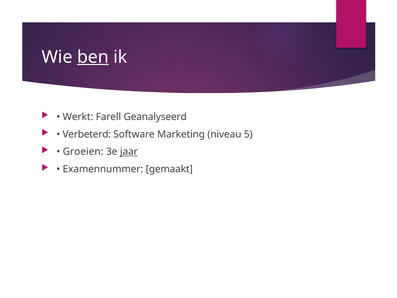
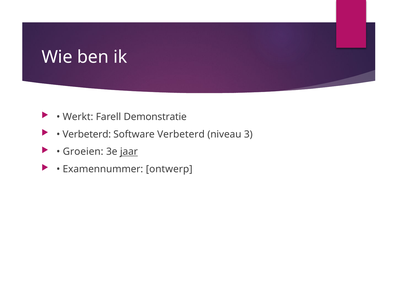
ben underline: present -> none (93, 57)
Geanalyseerd: Geanalyseerd -> Demonstratie (155, 117)
Software Marketing: Marketing -> Verbeterd (181, 134)
5: 5 -> 3 (248, 134)
gemaakt: gemaakt -> ontwerp (169, 169)
